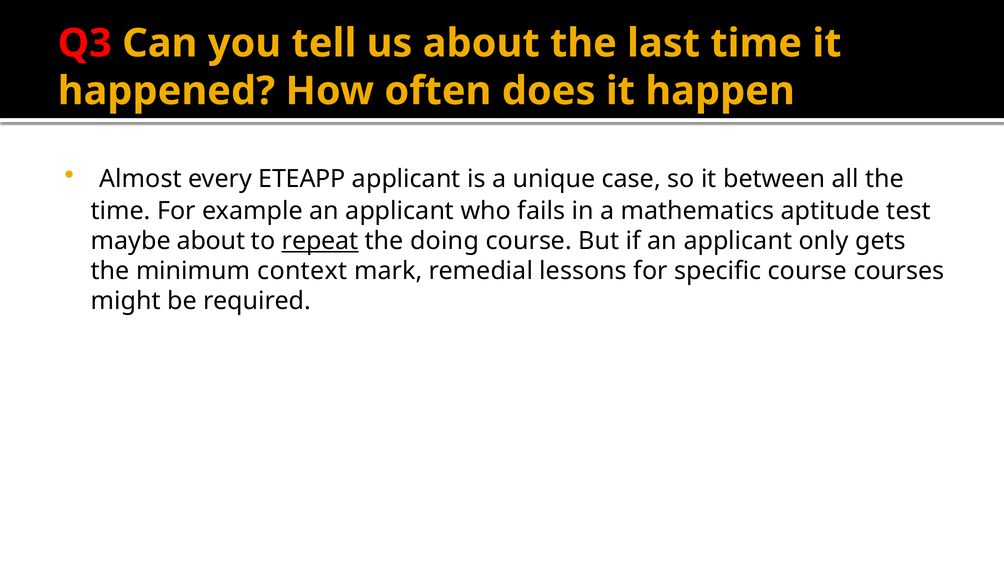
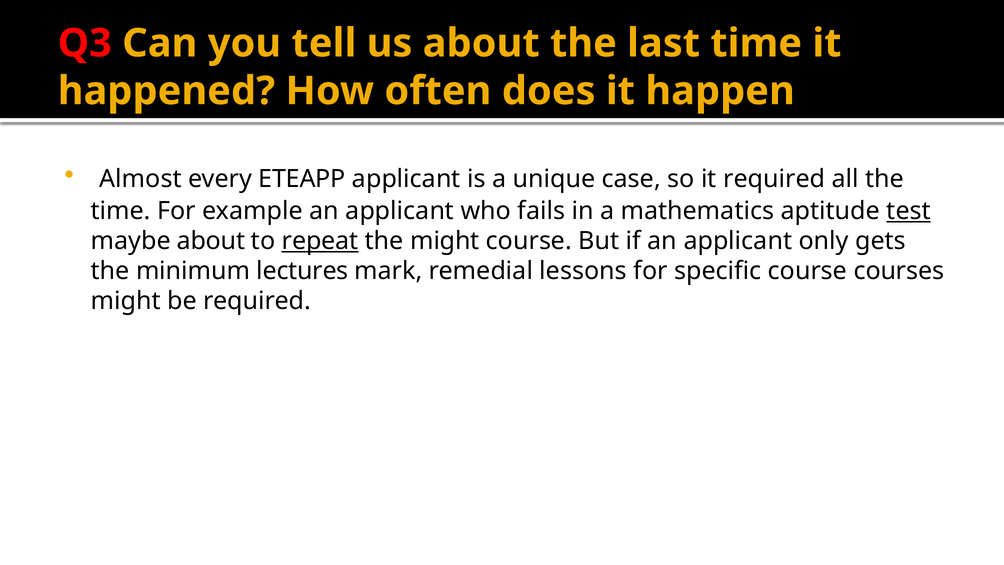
it between: between -> required (774, 179)
test underline: none -> present (909, 211)
the doing: doing -> might (445, 241)
context: context -> lectures (302, 271)
